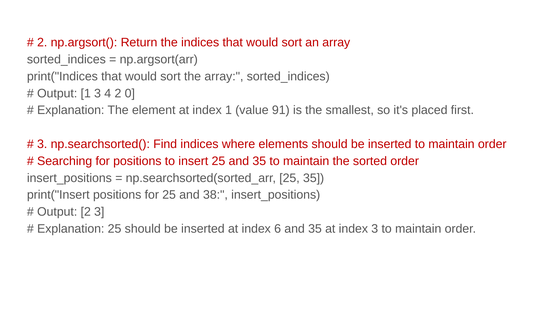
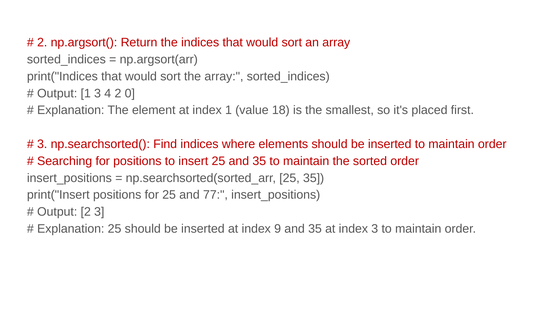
91: 91 -> 18 (281, 110)
38: 38 -> 77 (215, 195)
6: 6 -> 9 (278, 228)
